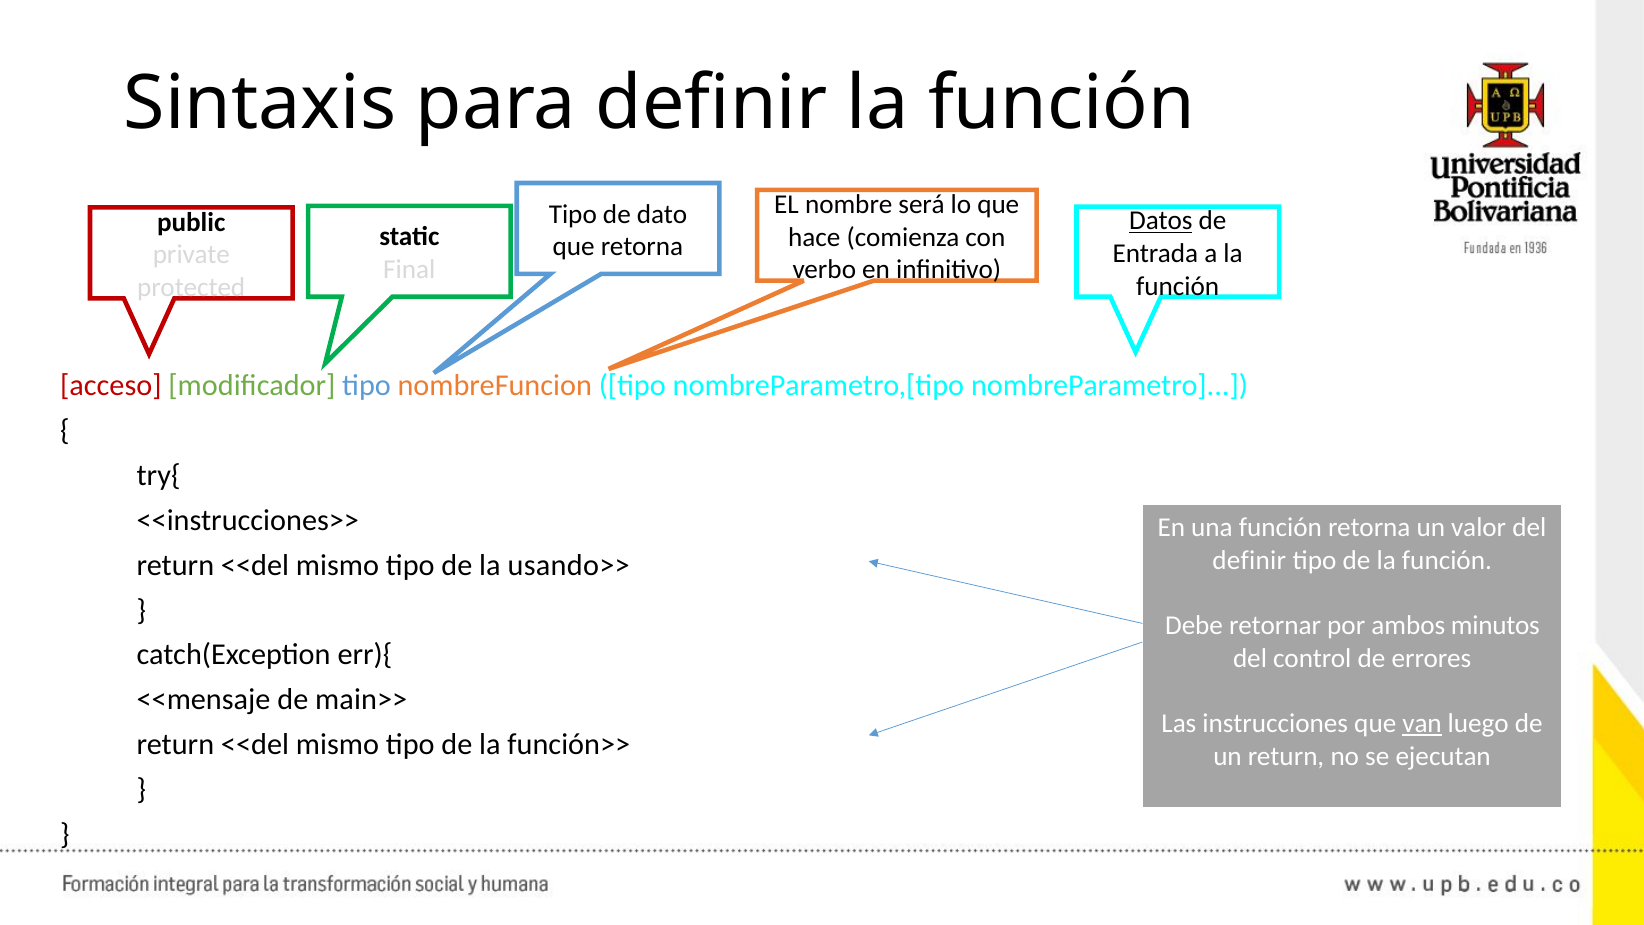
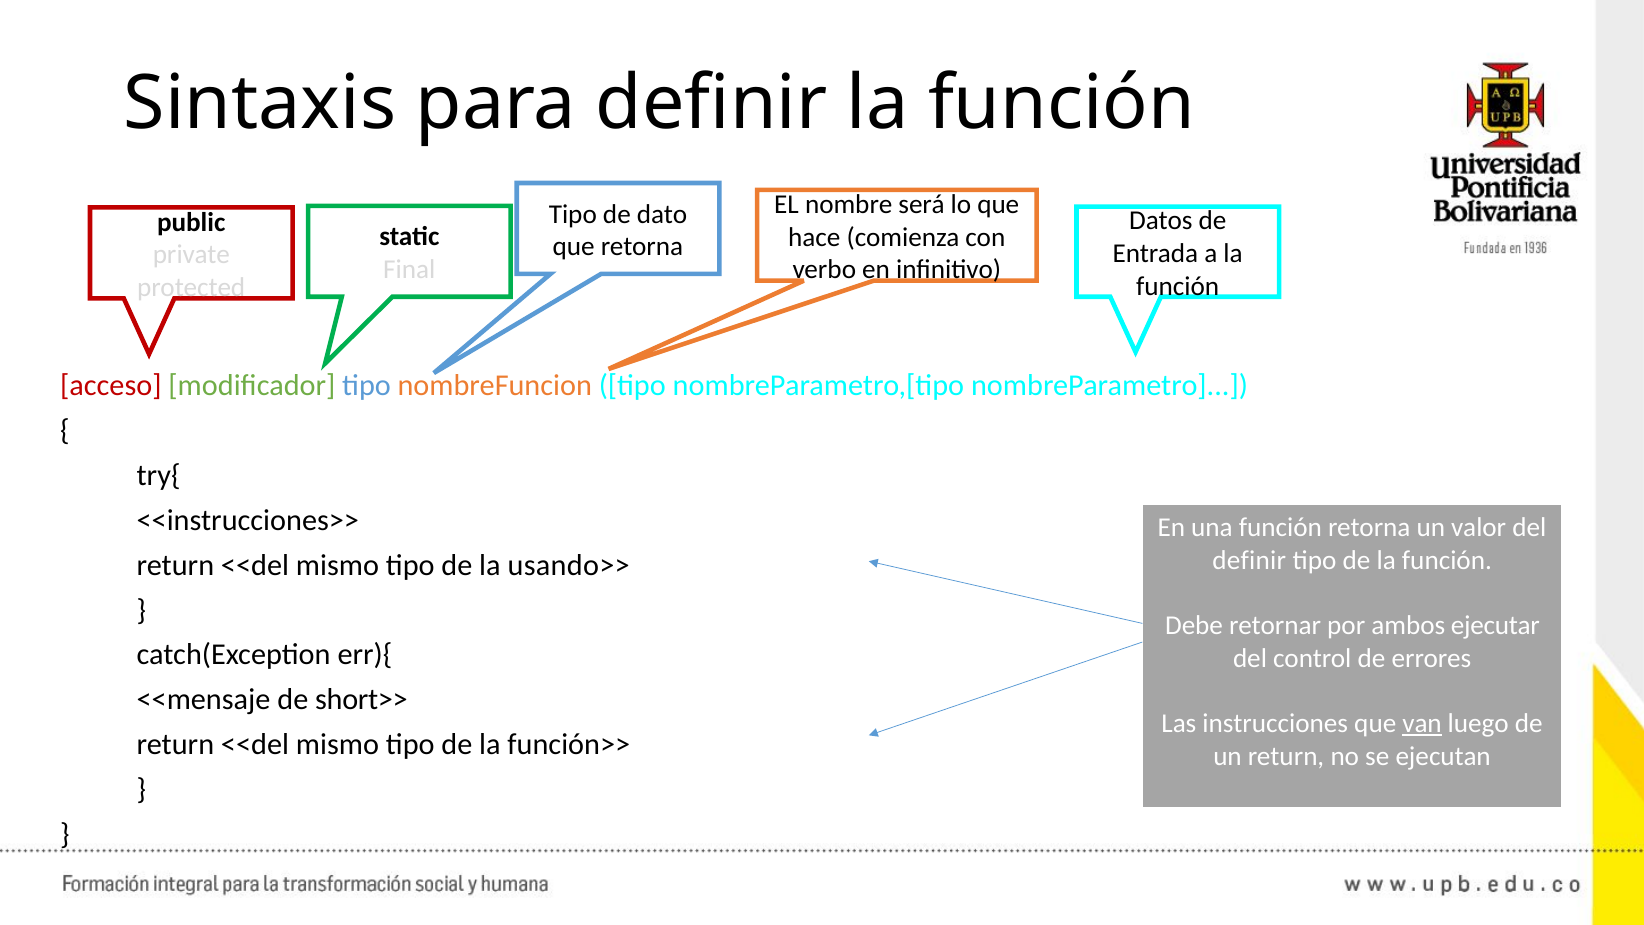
Datos underline: present -> none (1161, 221)
minutos: minutos -> ejecutar (1495, 625)
main>>: main>> -> short>> (361, 699)
